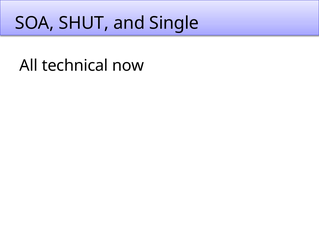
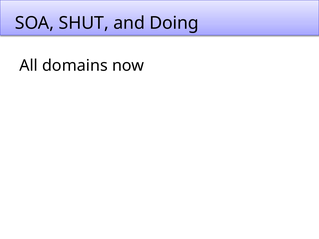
Single: Single -> Doing (174, 23)
technical: technical -> domains (75, 66)
